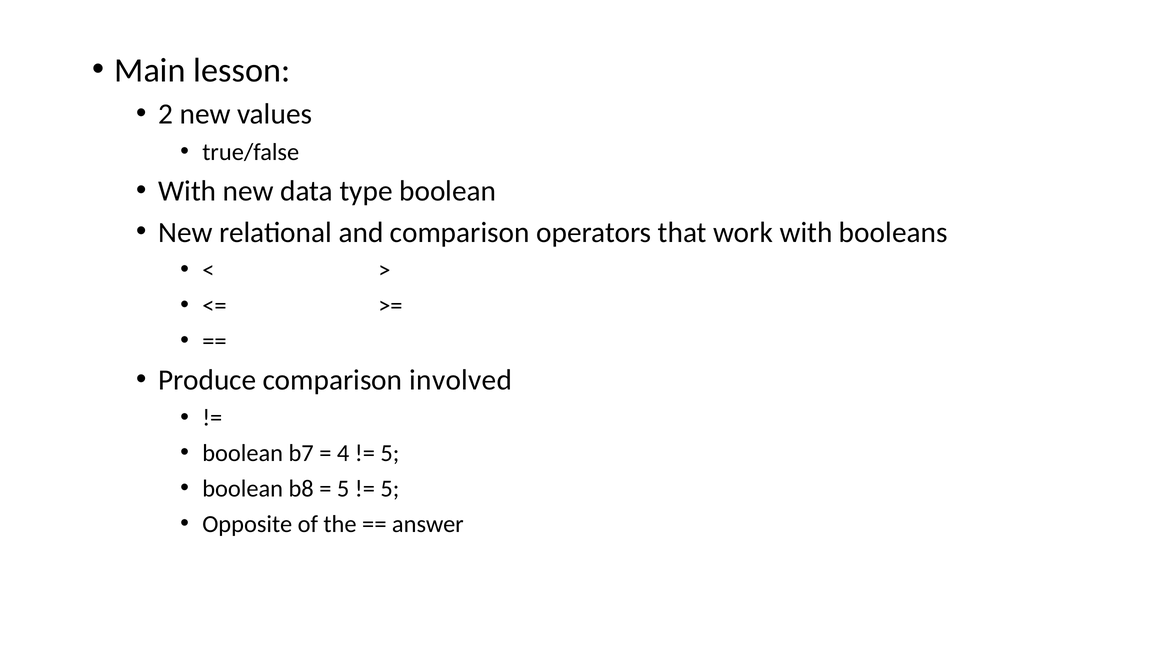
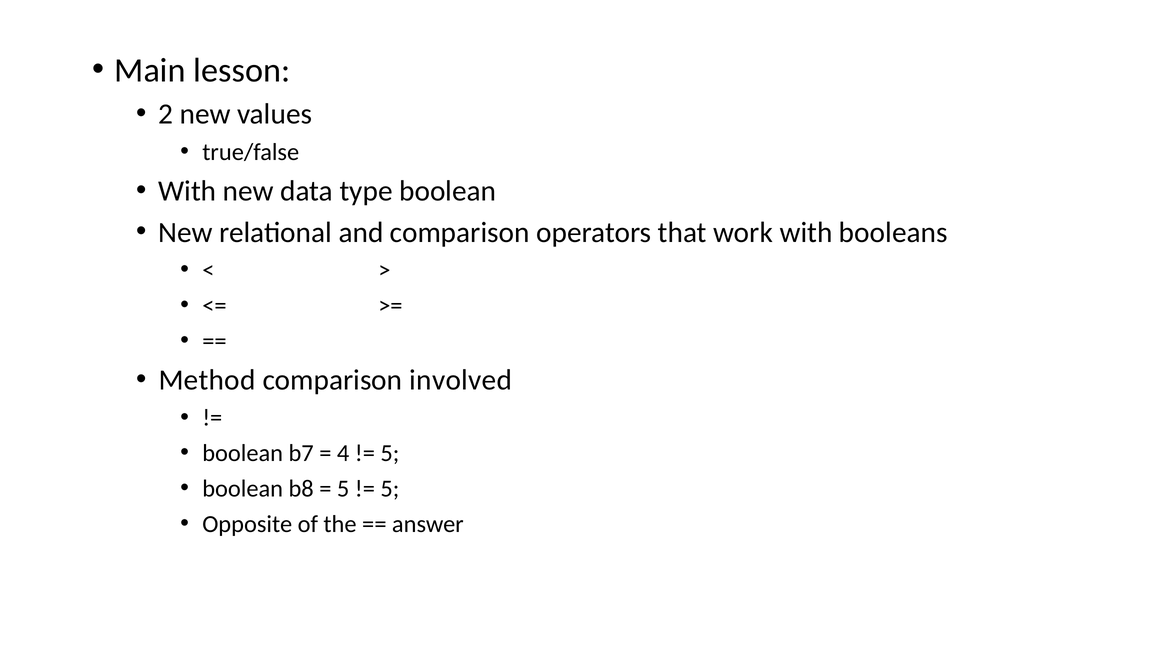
Produce: Produce -> Method (207, 380)
